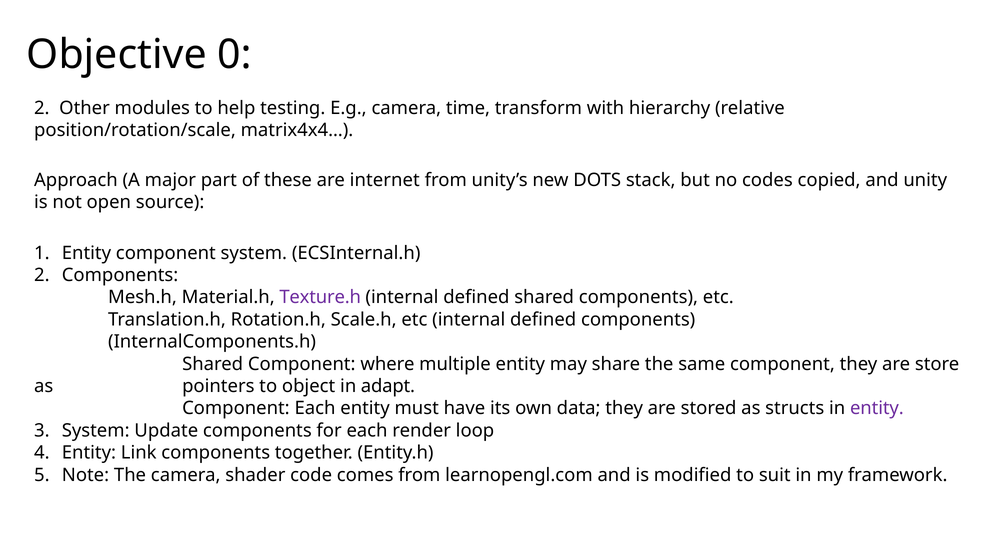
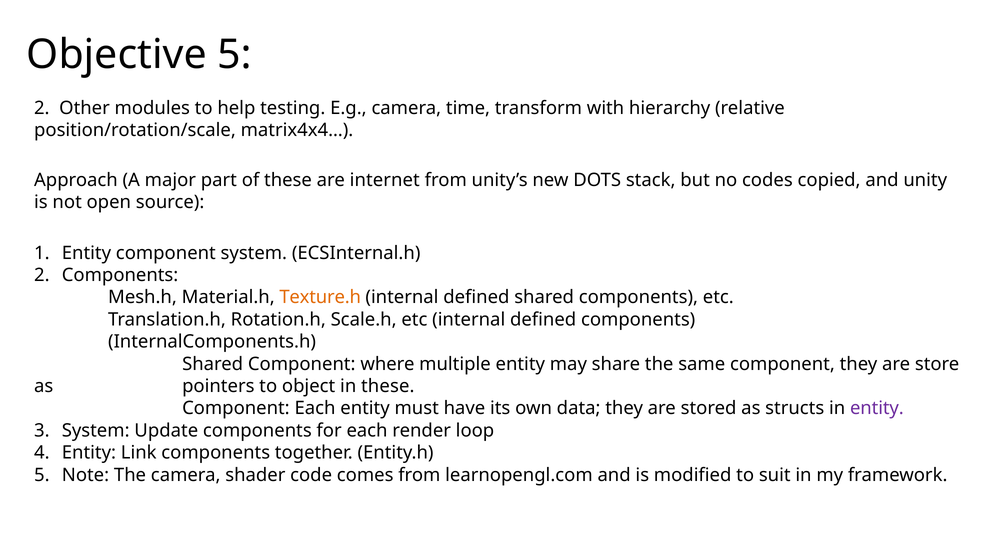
Objective 0: 0 -> 5 (235, 54)
Texture.h colour: purple -> orange (320, 297)
in adapt: adapt -> these (388, 386)
